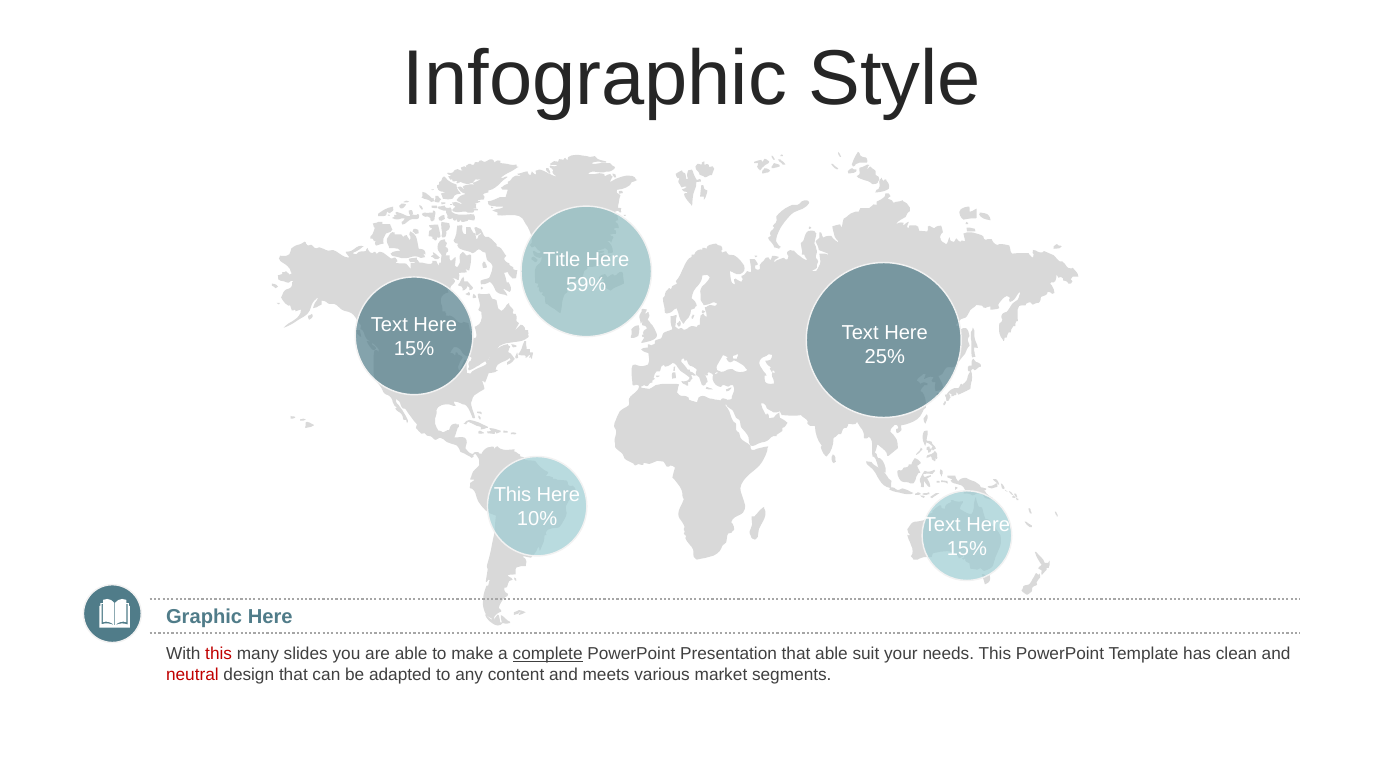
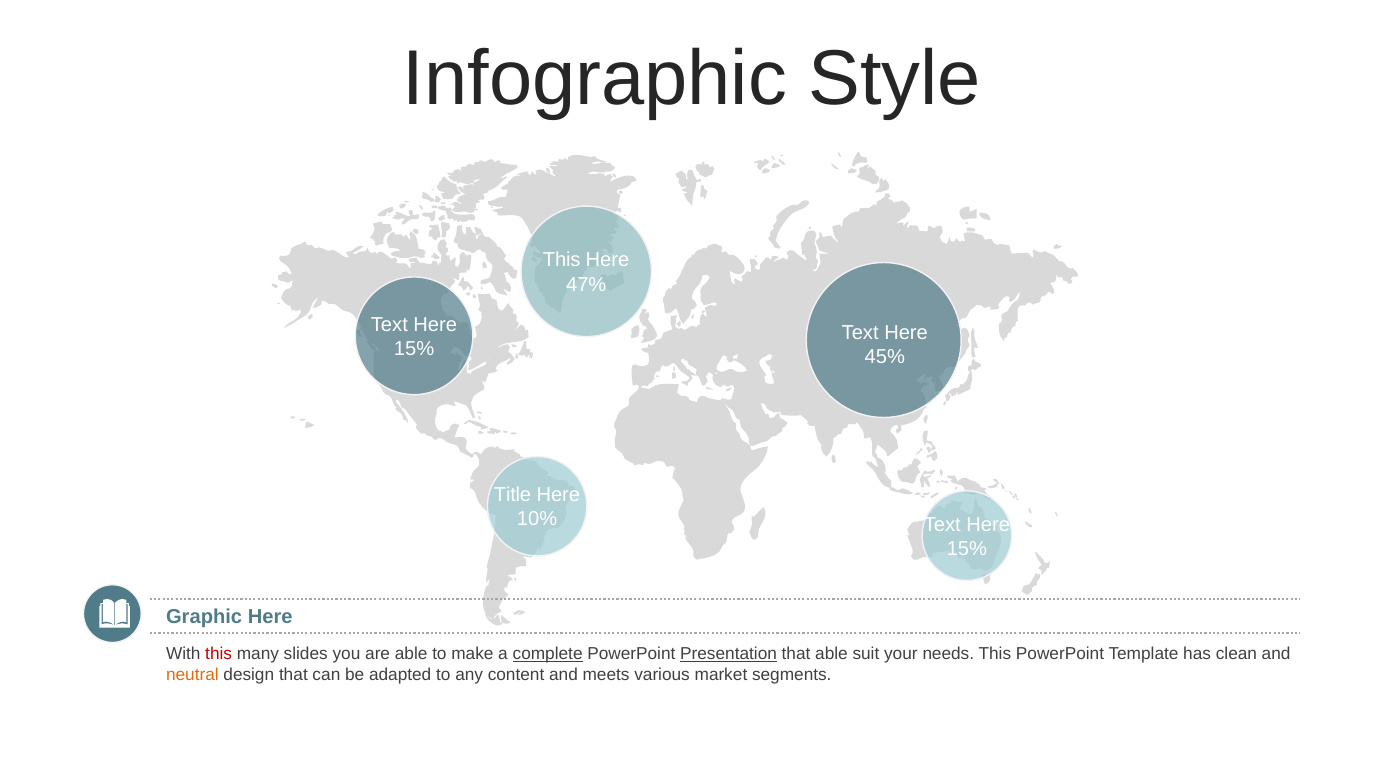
Title: Title -> This (562, 260)
59%: 59% -> 47% (586, 284)
25%: 25% -> 45% (885, 357)
This: This -> Title (513, 495)
Presentation underline: none -> present (729, 654)
neutral colour: red -> orange (192, 675)
